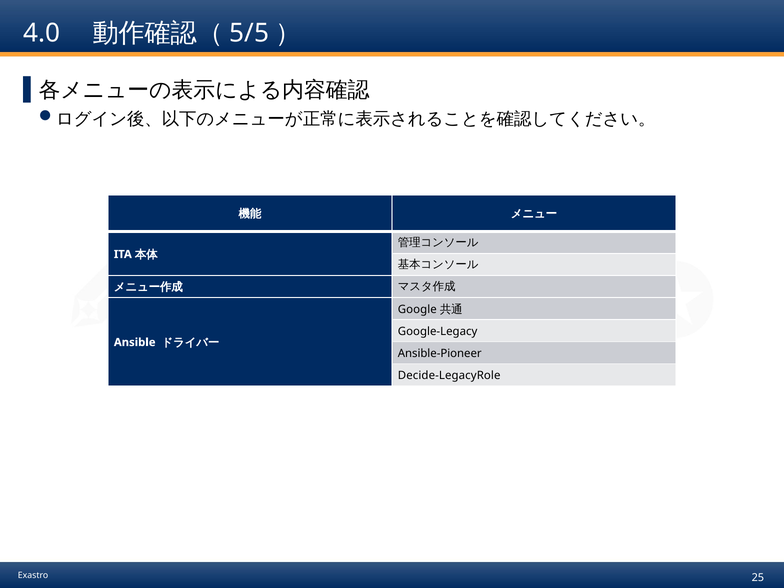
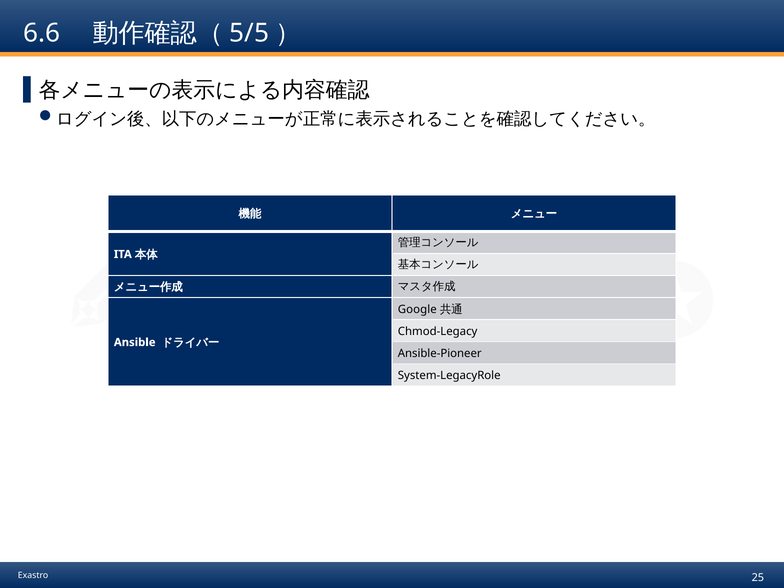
4.0: 4.0 -> 6.6 (42, 33)
Google-Legacy: Google-Legacy -> Chmod-Legacy (438, 331)
Decide-LegacyRole: Decide-LegacyRole -> System-LegacyRole (449, 375)
